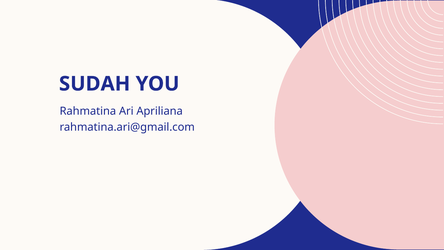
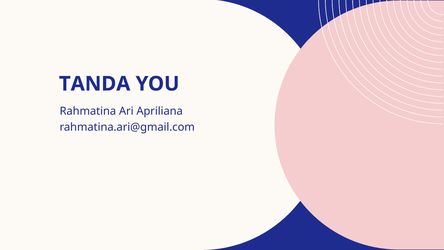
SUDAH: SUDAH -> TANDA (95, 84)
